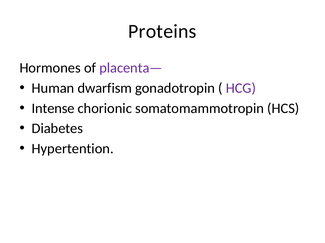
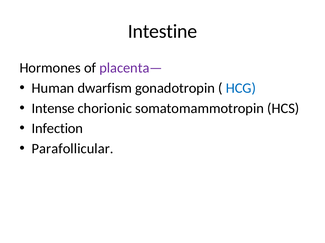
Proteins: Proteins -> Intestine (163, 31)
HCG colour: purple -> blue (241, 88)
Diabetes: Diabetes -> Infection (57, 129)
Hypertention: Hypertention -> Parafollicular (73, 149)
